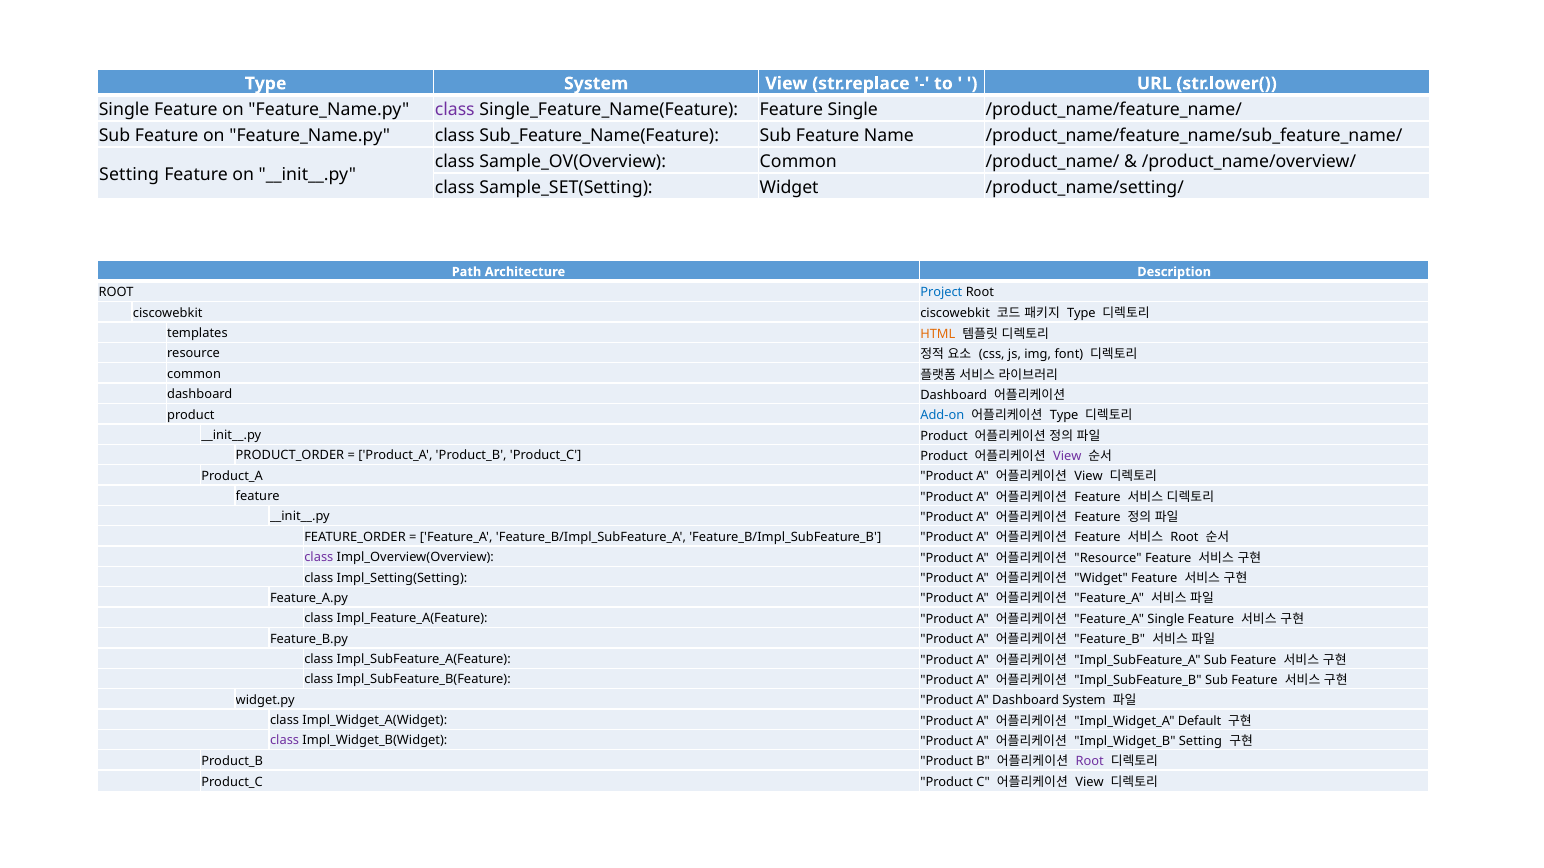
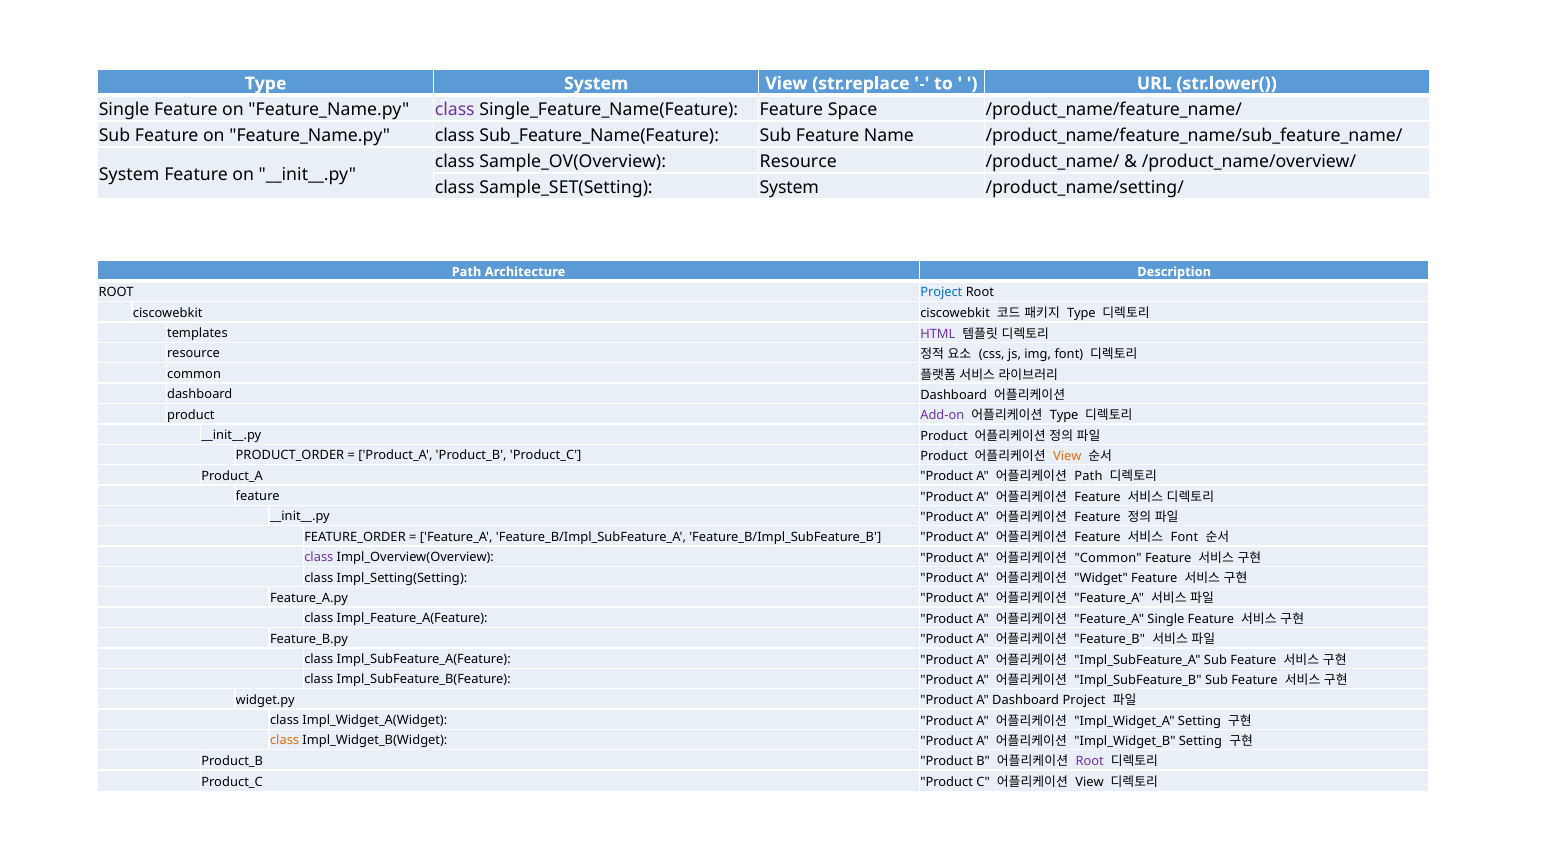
Feature Single: Single -> Space (853, 110)
Common: Common -> Resource (798, 162)
Setting: Setting -> System (129, 175)
Widget: Widget -> System (789, 188)
HTML colour: orange -> purple (938, 334)
Add-on colour: blue -> purple (942, 416)
View colour: purple -> orange (1067, 456)
View: View -> Path (1088, 477)
Root: Root -> Font (1184, 538)
Resource: Resource -> Common (1108, 558)
Dashboard System: System -> Project (1084, 701)
Default: Default -> Setting (1199, 721)
class colour: purple -> orange (285, 741)
